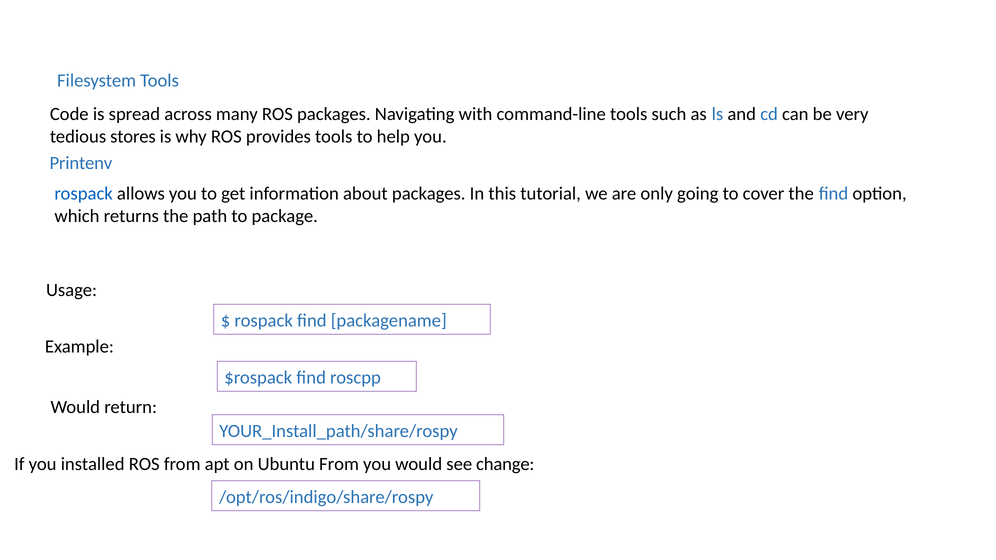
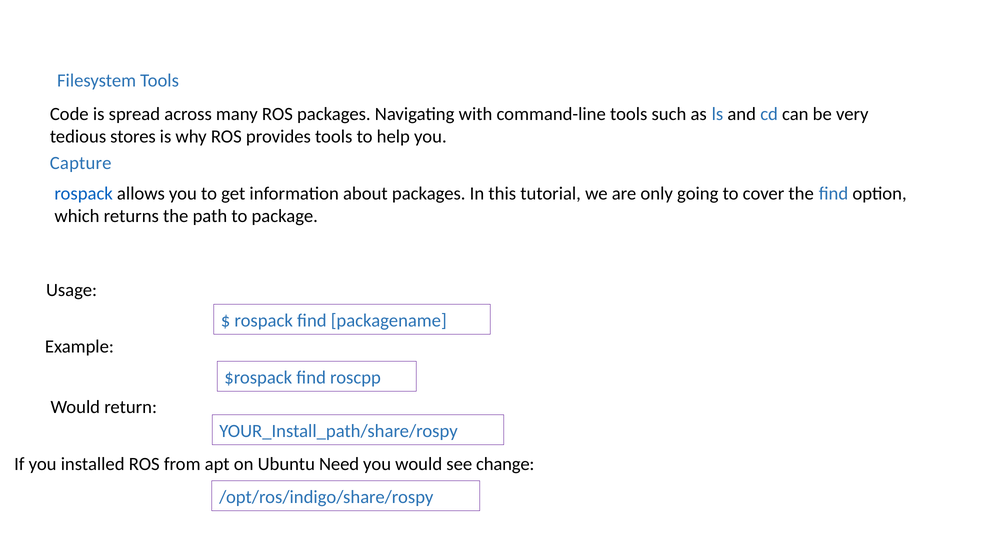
Printenv: Printenv -> Capture (81, 163)
Ubuntu From: From -> Need (339, 464)
